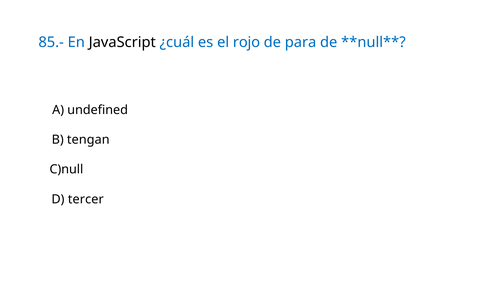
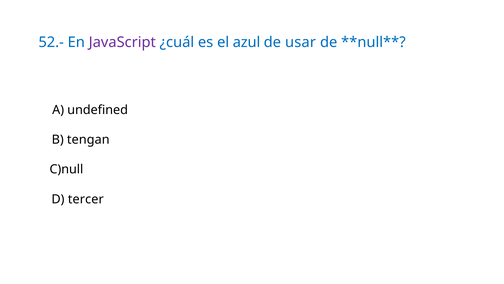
85.-: 85.- -> 52.- (51, 42)
JavaScript colour: black -> purple (122, 42)
rojo: rojo -> azul (247, 42)
para: para -> usar (300, 42)
